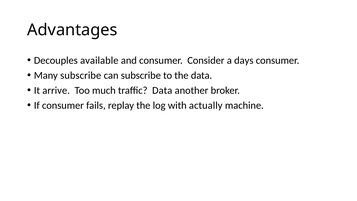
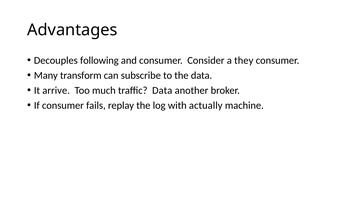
available: available -> following (99, 60)
days: days -> they (244, 60)
Many subscribe: subscribe -> transform (81, 75)
